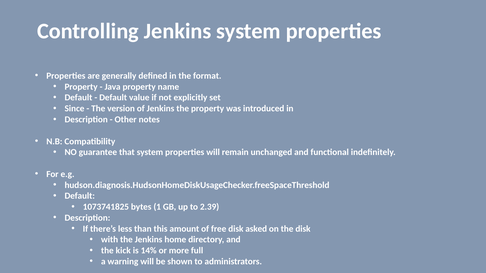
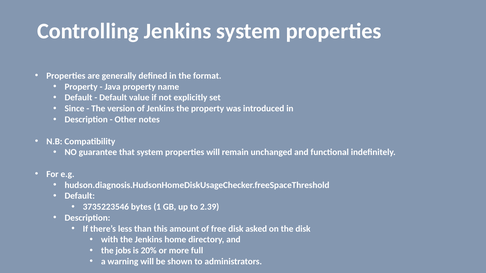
1073741825: 1073741825 -> 3735223546 (106, 207)
kick: kick -> jobs (123, 251)
14%: 14% -> 20% (149, 251)
